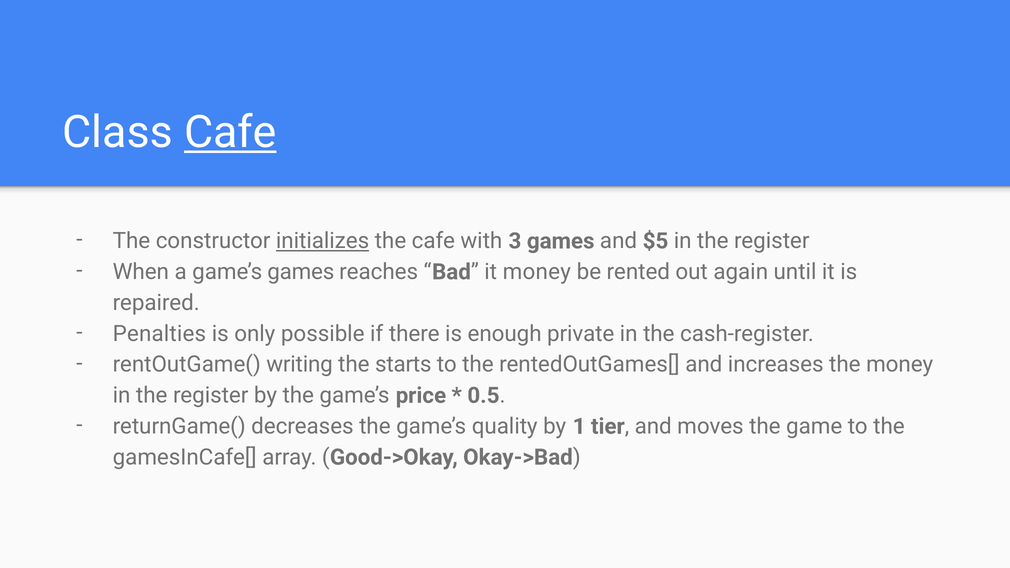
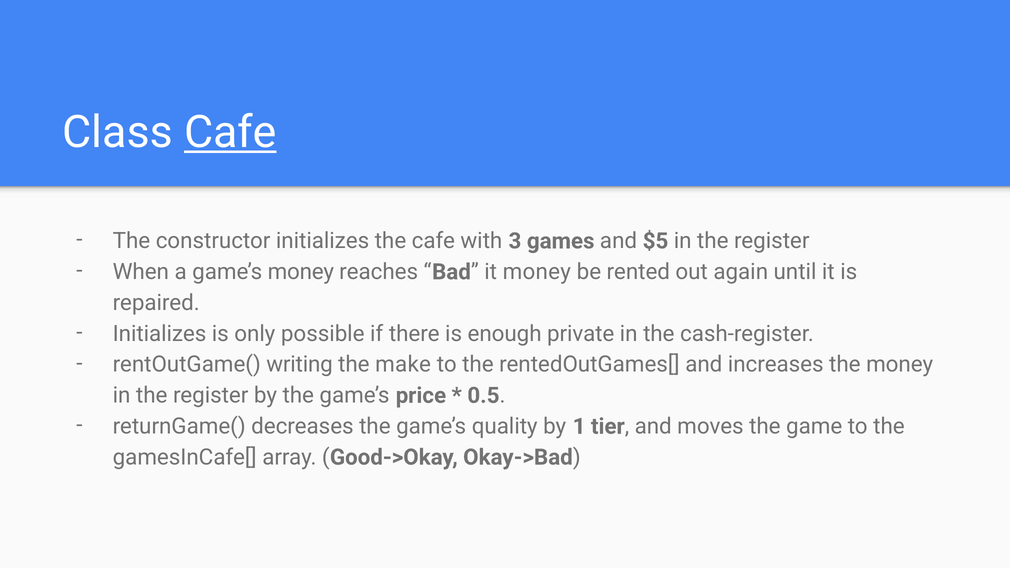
initializes underline: present -> none (323, 241)
game’s games: games -> money (301, 272)
Penalties: Penalties -> Initializes (160, 334)
starts: starts -> make (403, 365)
